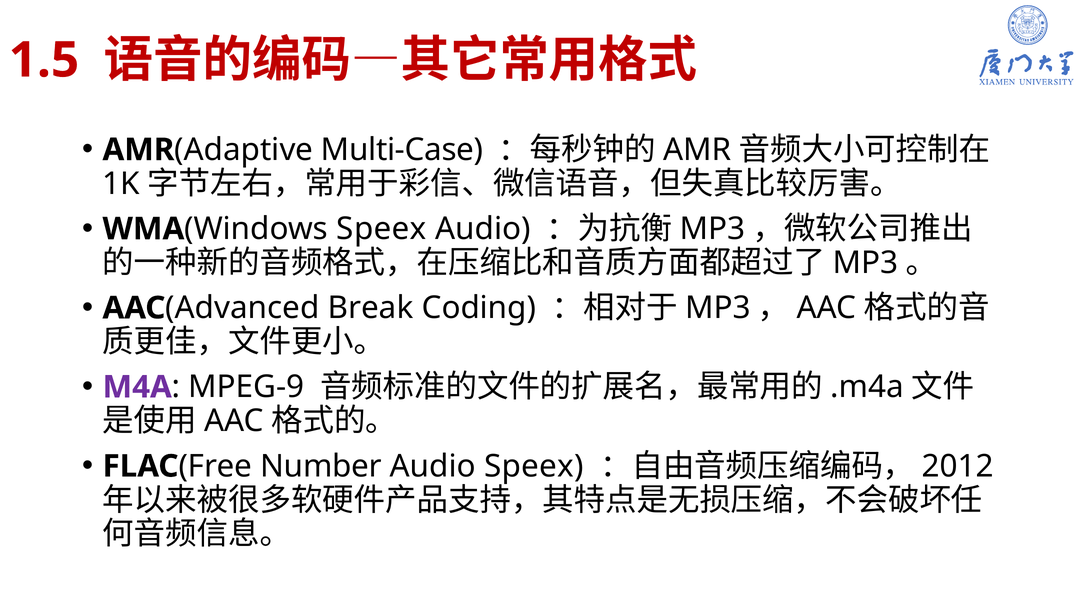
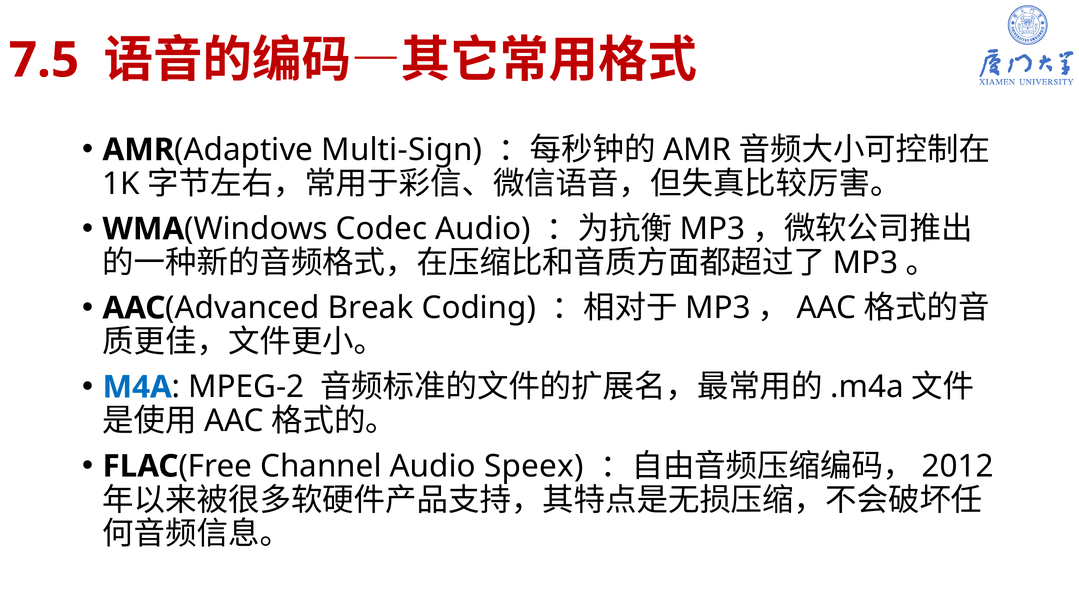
1.5: 1.5 -> 7.5 (44, 60)
Multi-Case: Multi-Case -> Multi-Sign (402, 150)
Speex: Speex -> Codec (382, 229)
M4A colour: purple -> blue (137, 387)
MPEG-9: MPEG-9 -> MPEG-2 (246, 387)
Number: Number -> Channel (321, 466)
